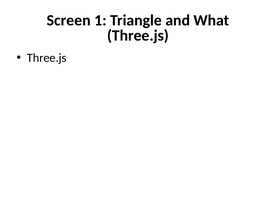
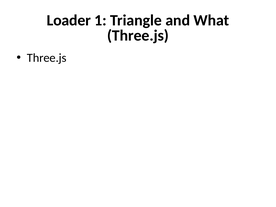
Screen: Screen -> Loader (69, 20)
